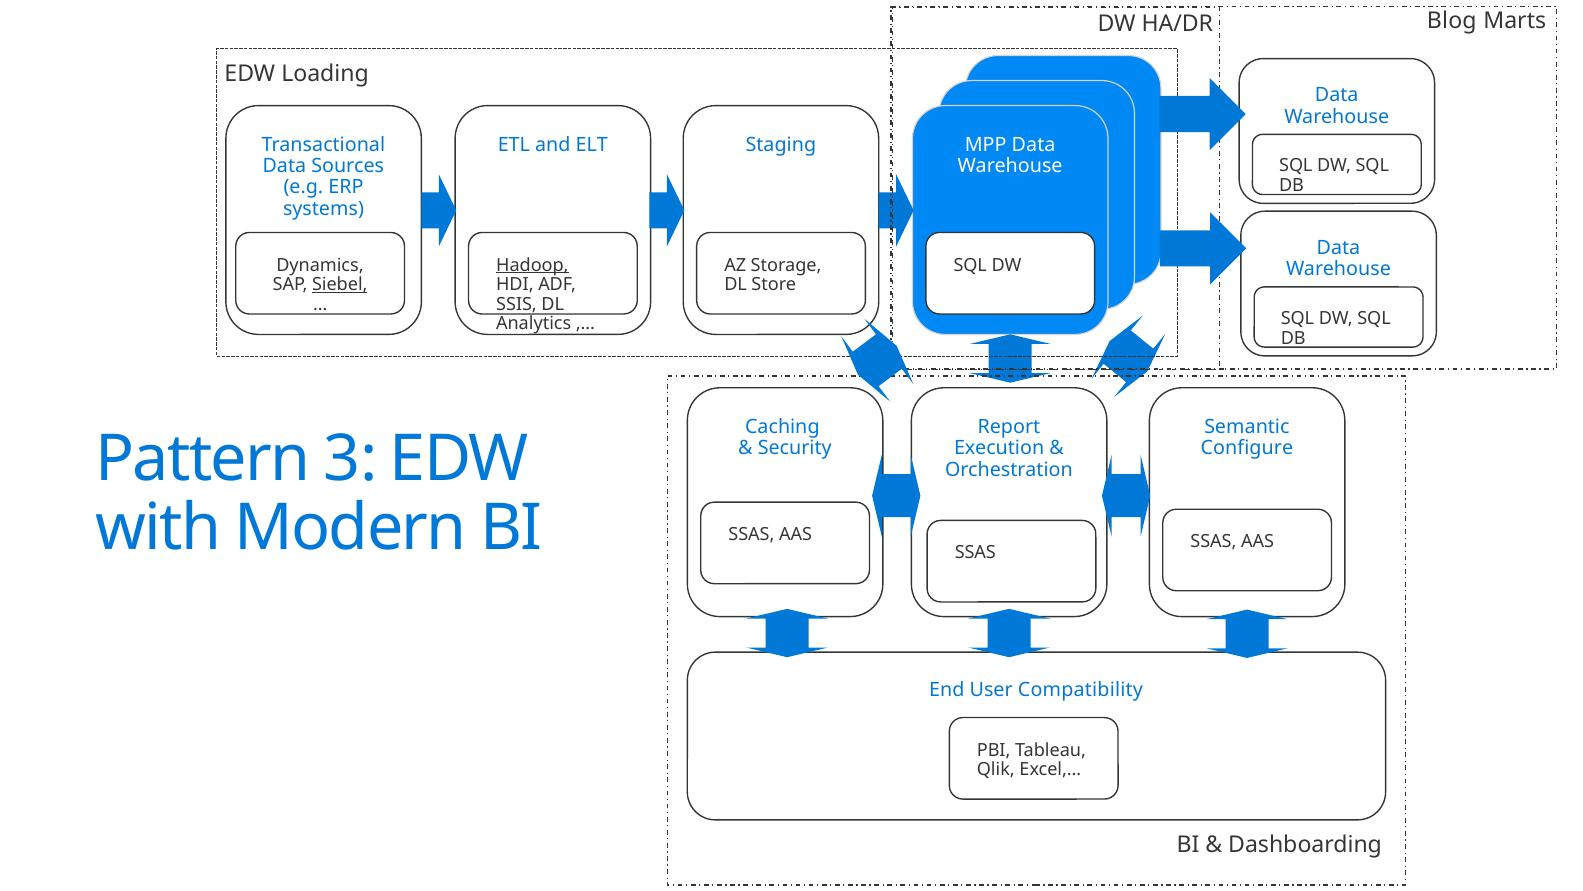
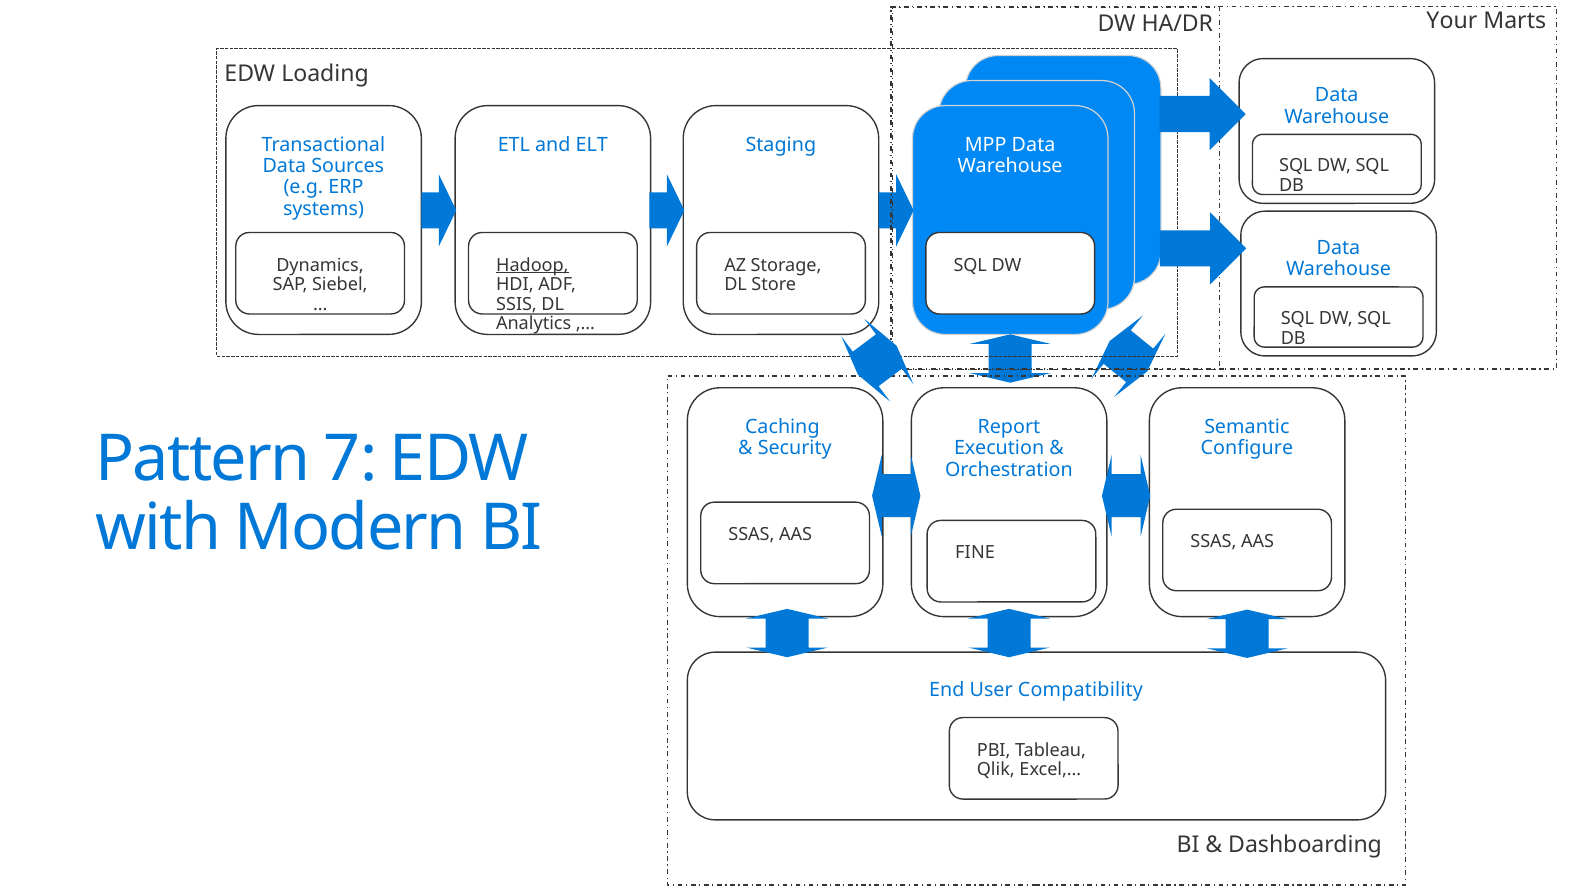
Blog: Blog -> Your (1452, 21)
Siebel underline: present -> none (340, 284)
3: 3 -> 7 (351, 458)
SSAS: SSAS -> FINE (975, 553)
